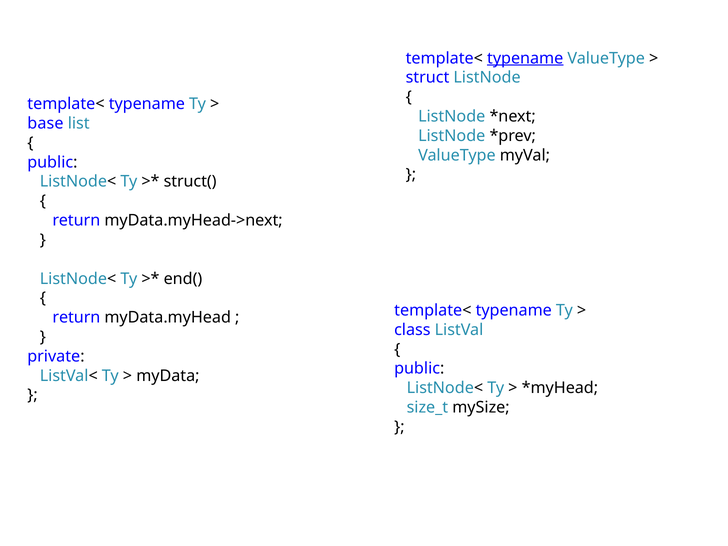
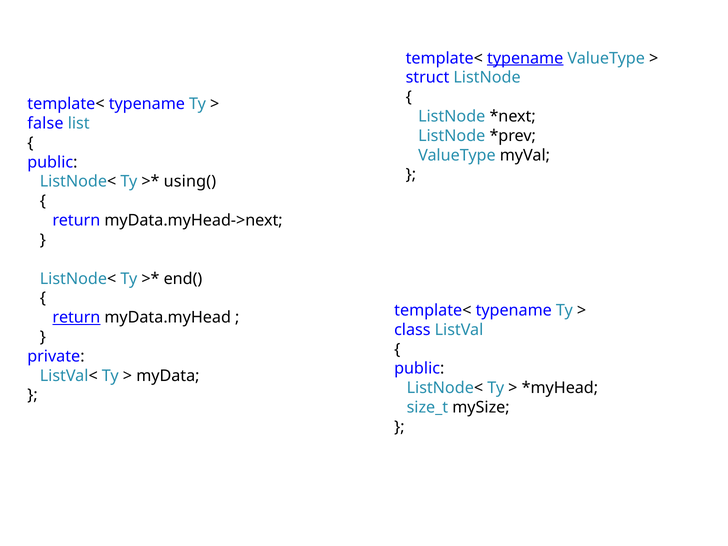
base: base -> false (45, 123)
struct(: struct( -> using( (190, 182)
return underline: none -> present (76, 317)
